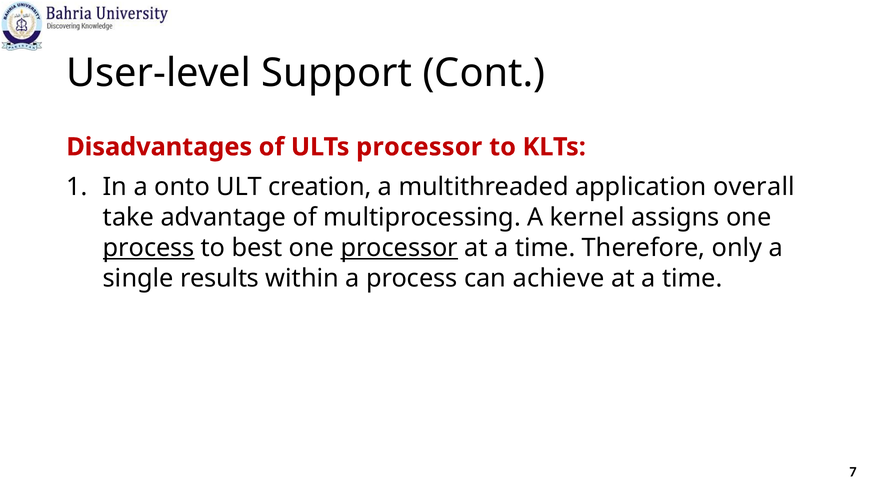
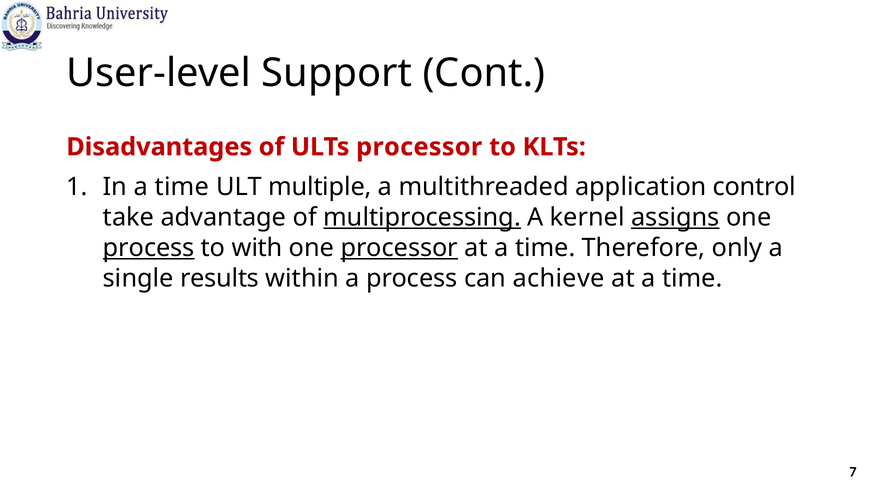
In a onto: onto -> time (182, 187)
creation: creation -> multiple (320, 187)
overall: overall -> control (754, 187)
multiprocessing underline: none -> present (422, 217)
assigns underline: none -> present (675, 217)
best: best -> with (257, 248)
